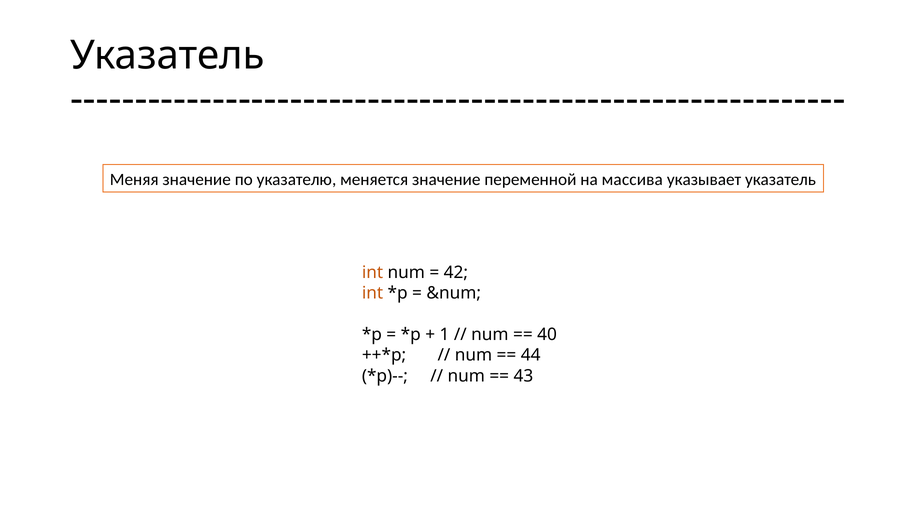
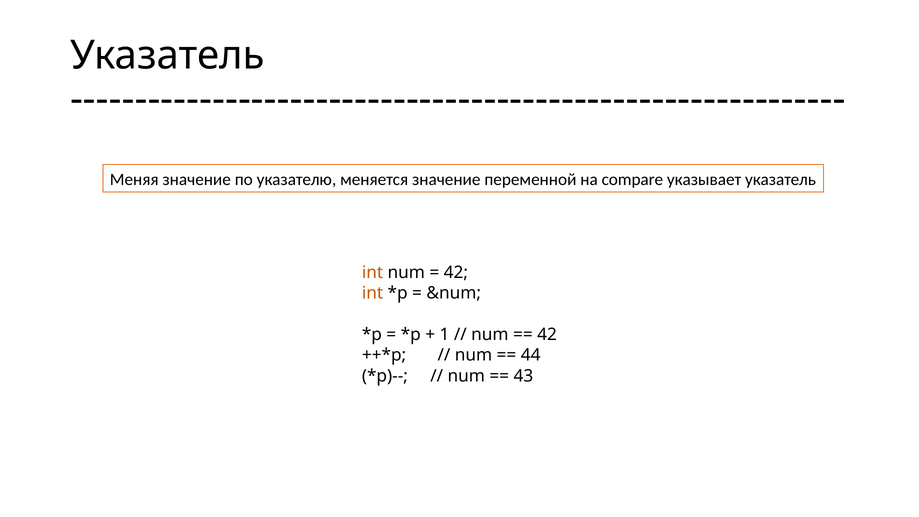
массива: массива -> compare (632, 180)
40: 40 -> 42 (547, 334)
